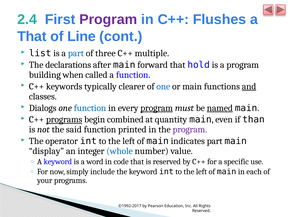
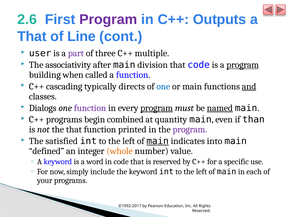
2.4: 2.4 -> 2.6 (27, 20)
Flushes: Flushes -> Outputs (220, 20)
list: list -> user (40, 53)
part colour: blue -> purple (76, 53)
declarations: declarations -> associativity (68, 65)
forward: forward -> division (153, 65)
that hold: hold -> code (199, 65)
program underline: none -> present (243, 65)
keywords: keywords -> cascading (64, 87)
clearer: clearer -> directs (132, 87)
function colour: blue -> purple (90, 108)
programs underline: present -> none (64, 120)
the said: said -> that (74, 130)
operator: operator -> satisfied (62, 141)
main underline: none -> present (158, 141)
indicates part: part -> into (215, 141)
display: display -> defined (47, 151)
whole colour: blue -> orange (120, 151)
